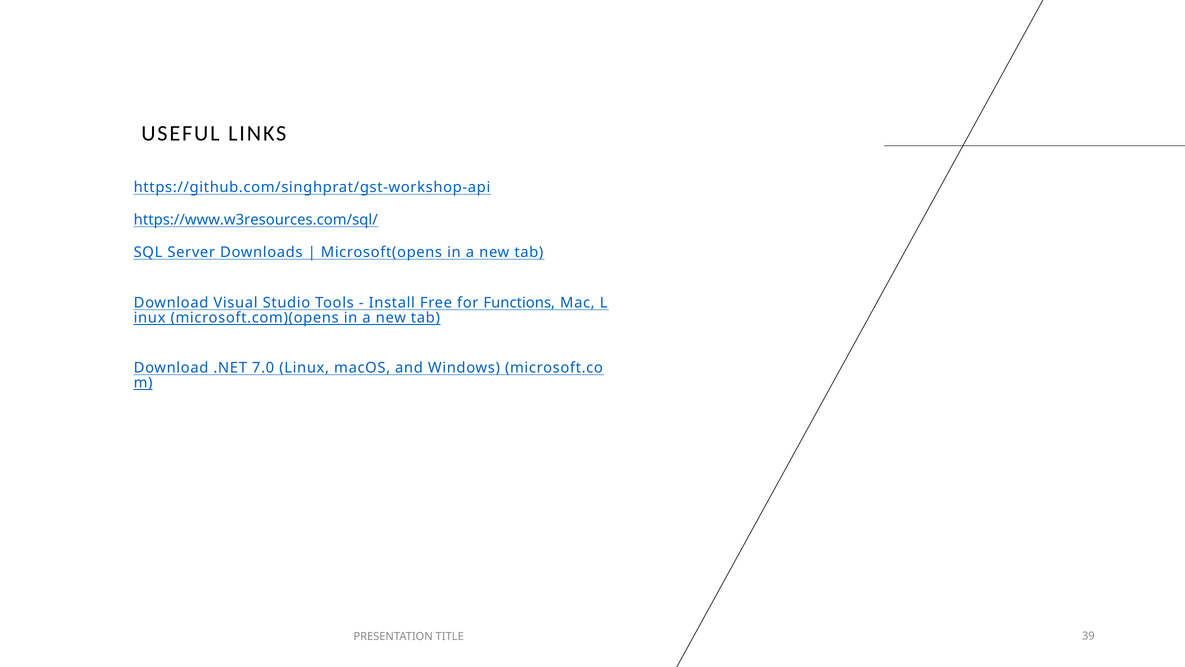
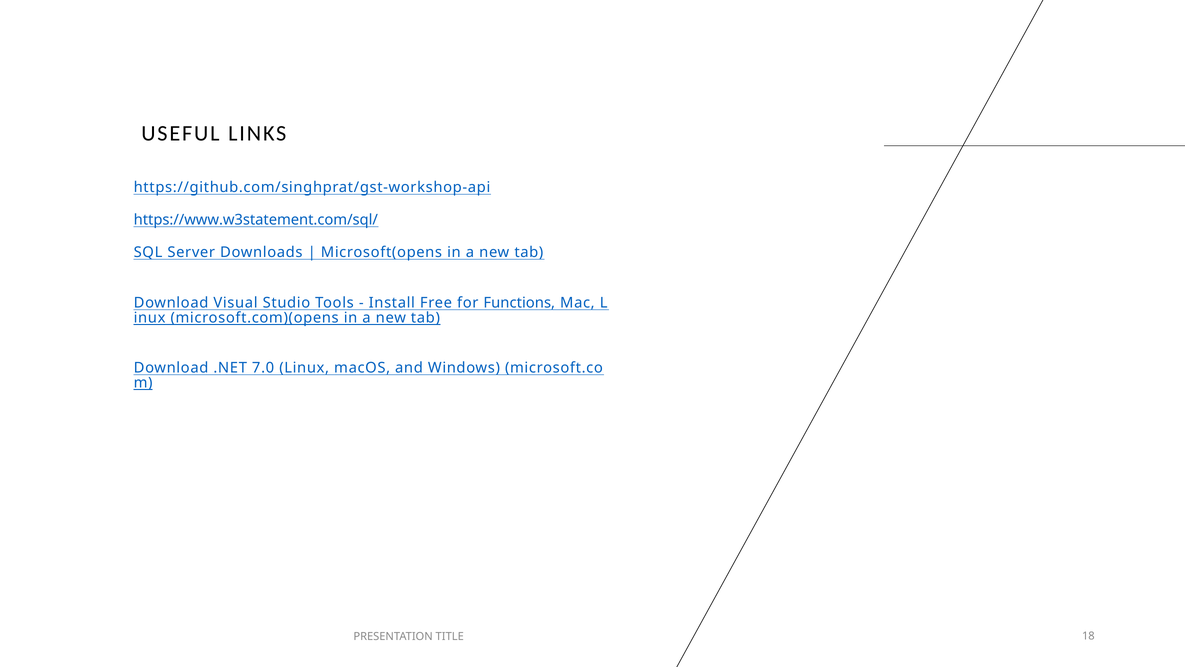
https://www.w3resources.com/sql/: https://www.w3resources.com/sql/ -> https://www.w3statement.com/sql/ (256, 220)
39: 39 -> 18 (1088, 635)
